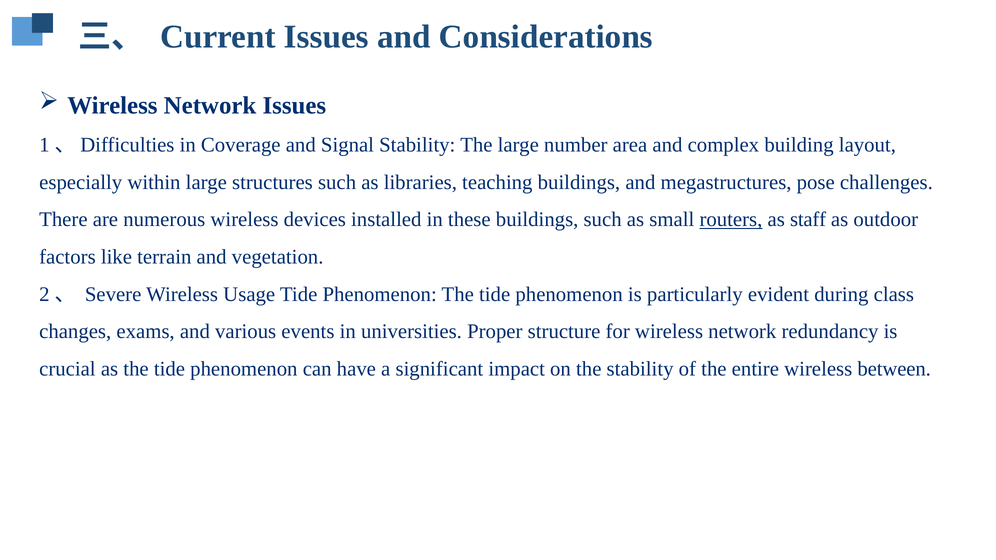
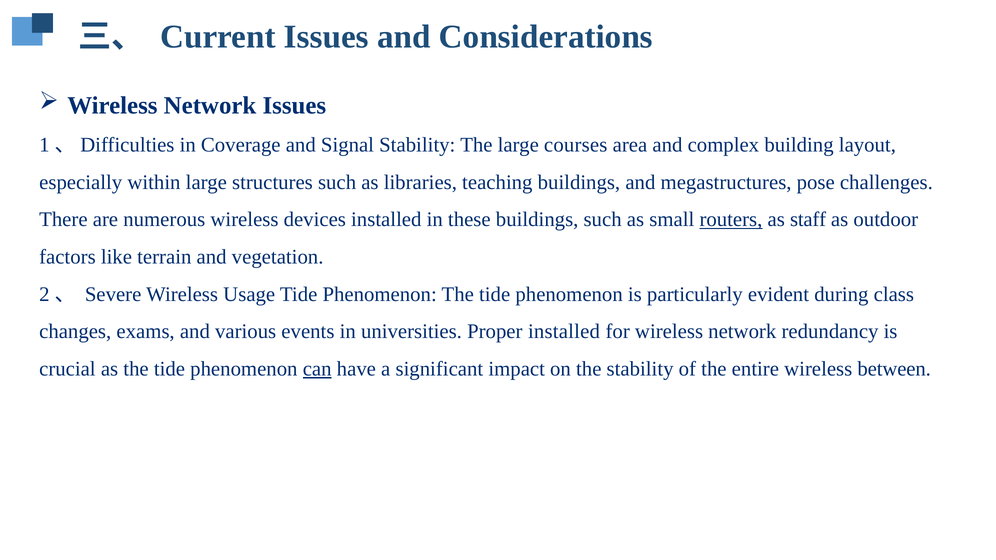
number: number -> courses (576, 145)
Proper structure: structure -> installed (564, 332)
can underline: none -> present (317, 369)
